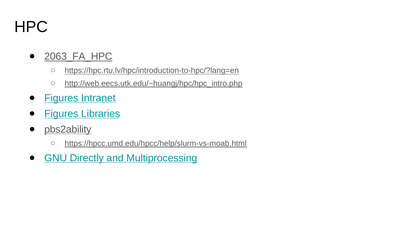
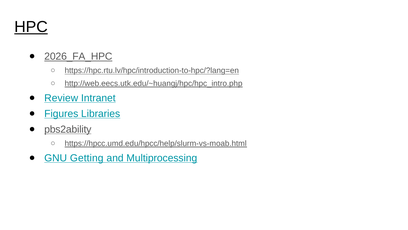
HPC underline: none -> present (31, 27)
2063_FA_HPC: 2063_FA_HPC -> 2026_FA_HPC (78, 56)
Figures: Figures -> Review (61, 98)
Directly: Directly -> Getting (87, 158)
